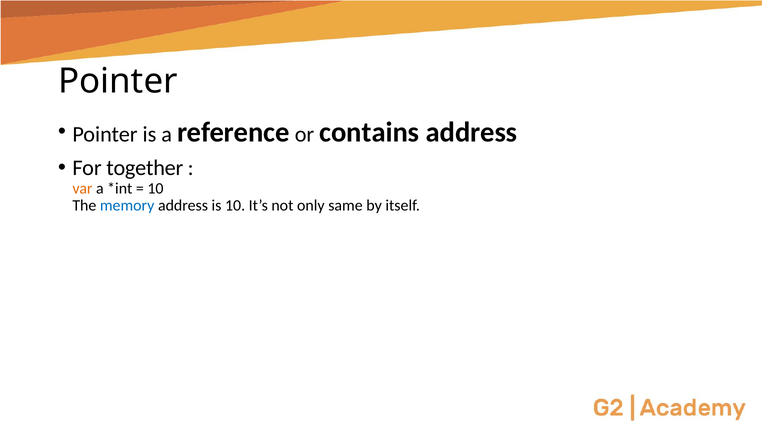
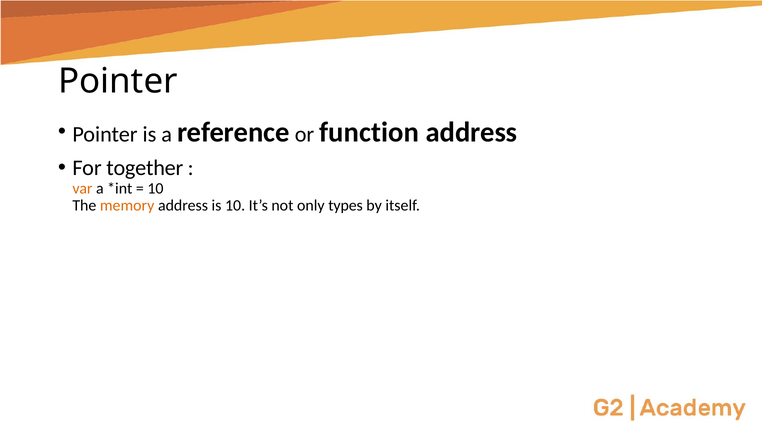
contains: contains -> function (369, 132)
memory colour: blue -> orange (127, 205)
same: same -> types (346, 205)
